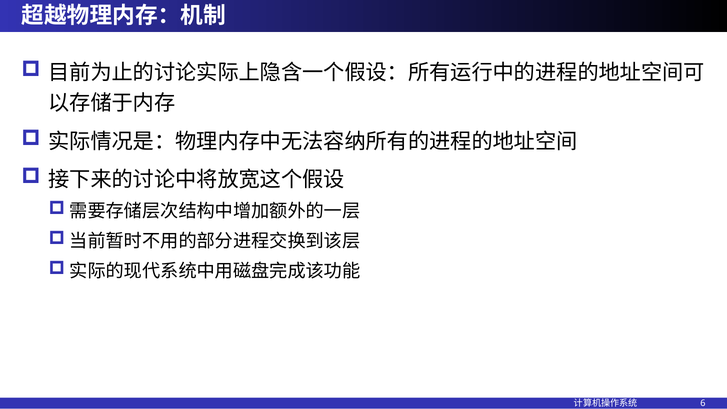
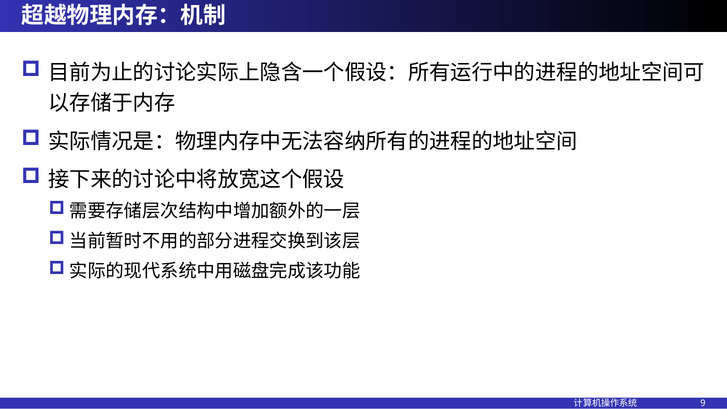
6: 6 -> 9 (703, 403)
